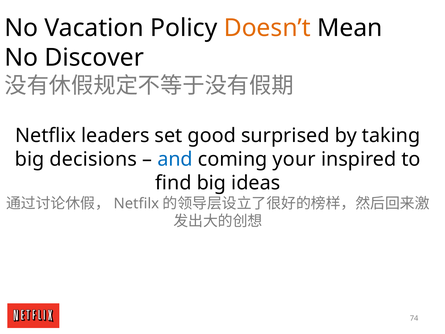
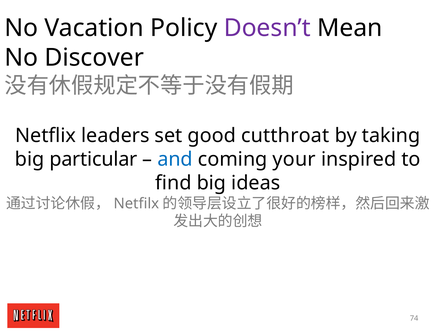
Doesn’t colour: orange -> purple (267, 28)
surprised: surprised -> cutthroat (285, 135)
decisions: decisions -> particular (93, 159)
